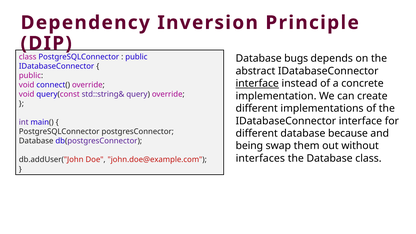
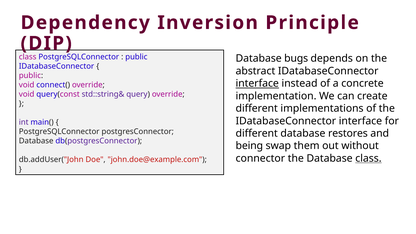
because: because -> restores (348, 133)
interfaces: interfaces -> connector (260, 158)
class underline: none -> present (368, 158)
